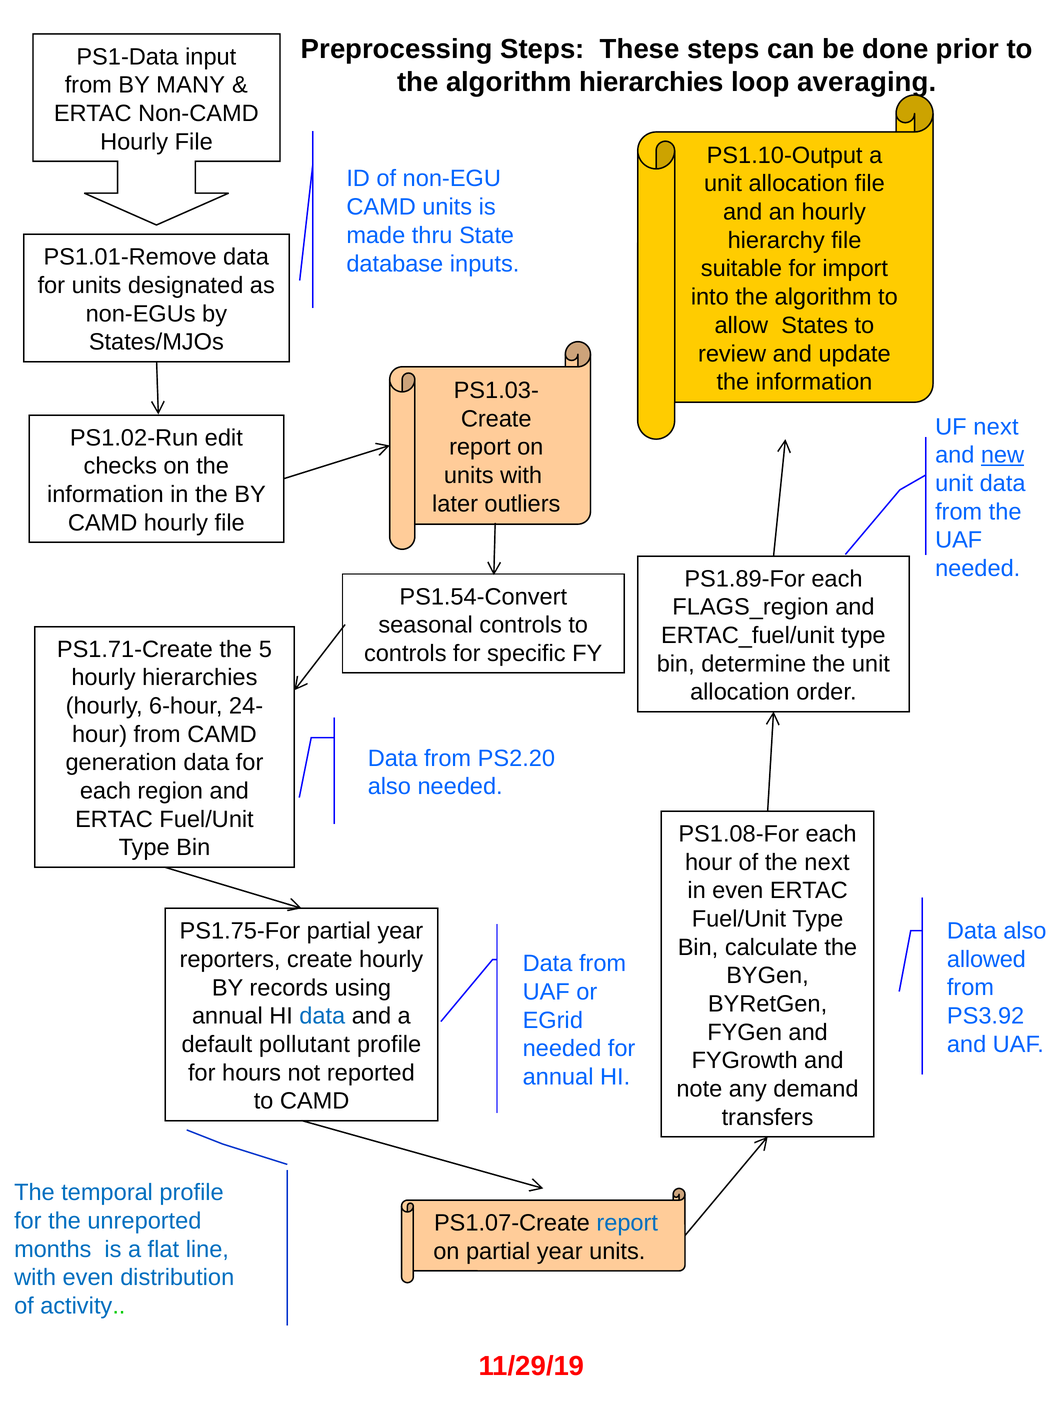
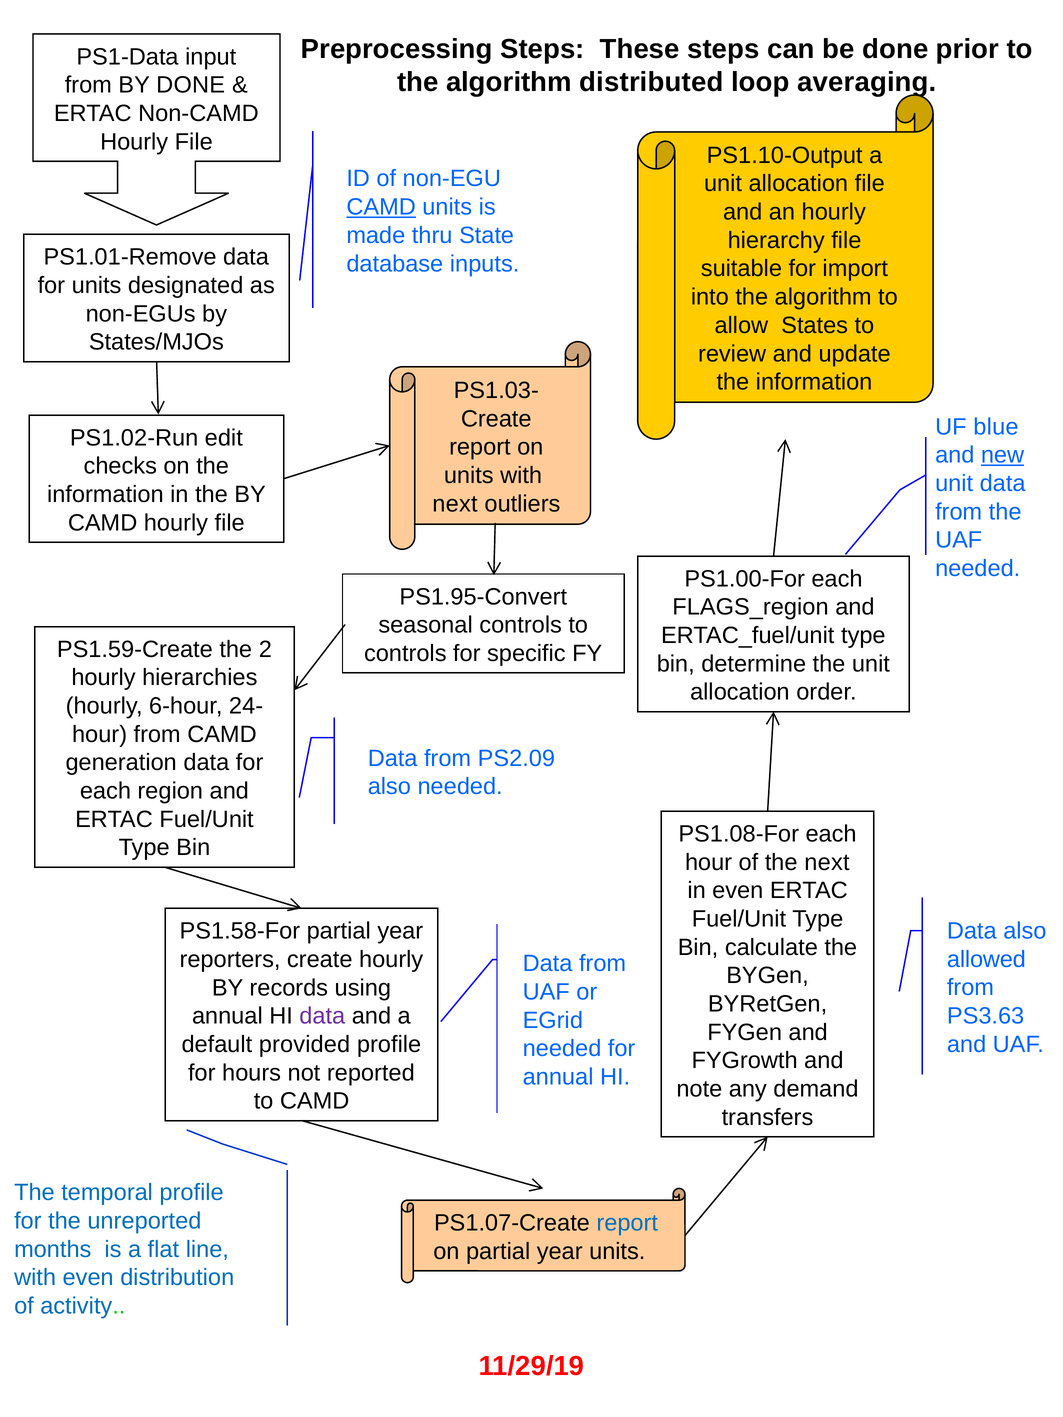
algorithm hierarchies: hierarchies -> distributed (651, 82)
BY MANY: MANY -> DONE (191, 85)
CAMD underline: none -> present (381, 207)
UF next: next -> blue (996, 427)
later: later -> next (455, 504)
PS1.89-For: PS1.89-For -> PS1.00-For (745, 579)
PS1.54-Convert: PS1.54-Convert -> PS1.95-Convert (483, 597)
PS1.71-Create: PS1.71-Create -> PS1.59-Create (135, 649)
5: 5 -> 2 (265, 649)
PS2.20: PS2.20 -> PS2.09 (516, 758)
PS1.75-For: PS1.75-For -> PS1.58-For (240, 931)
PS3.92: PS3.92 -> PS3.63 (986, 1016)
data colour: blue -> purple (322, 1016)
pollutant: pollutant -> provided (305, 1045)
